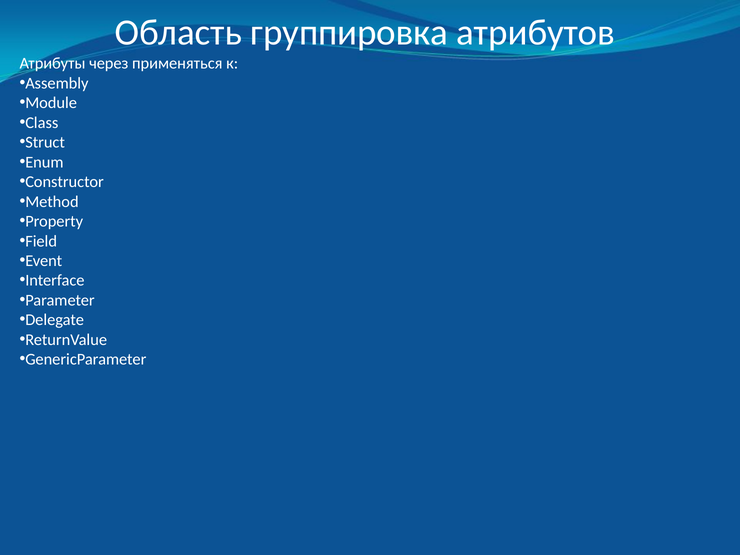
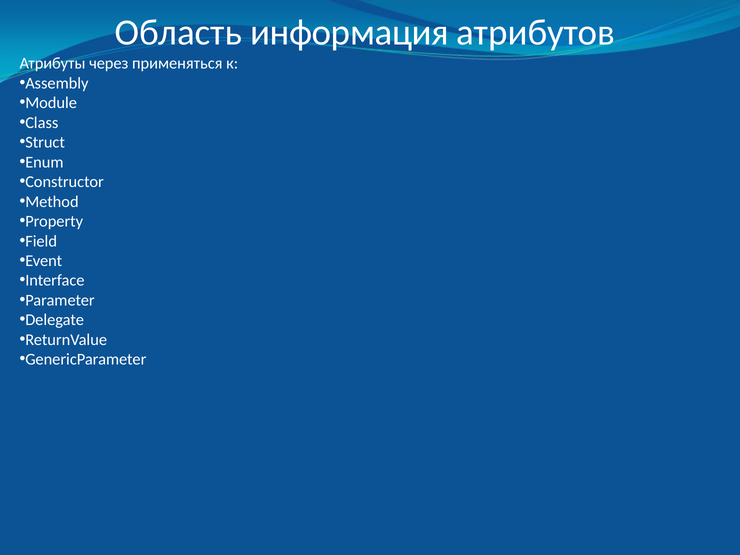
группировка: группировка -> информация (349, 32)
